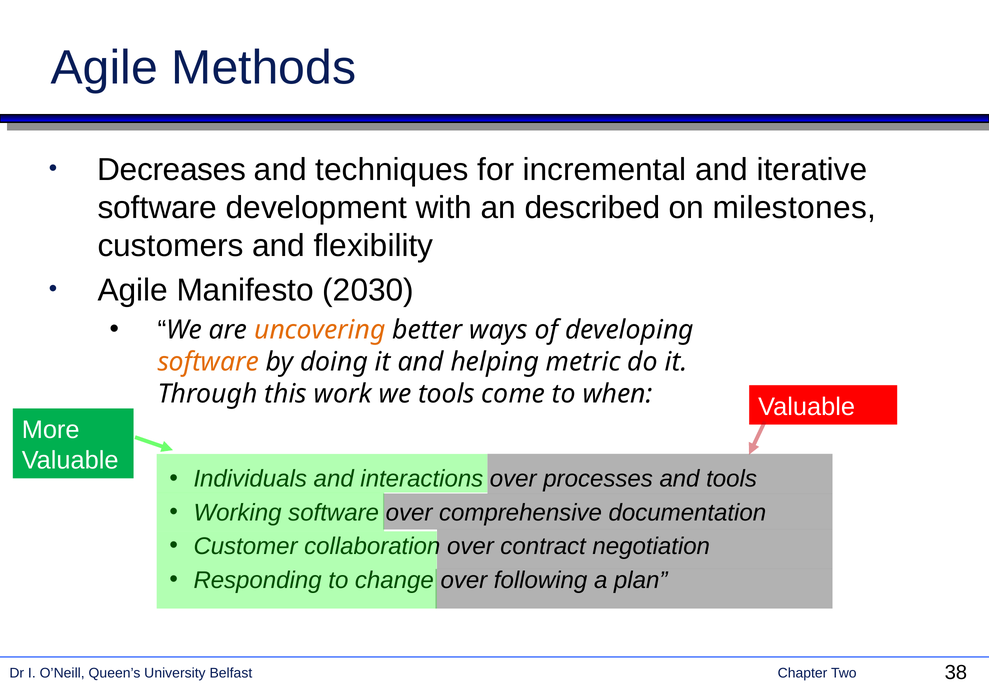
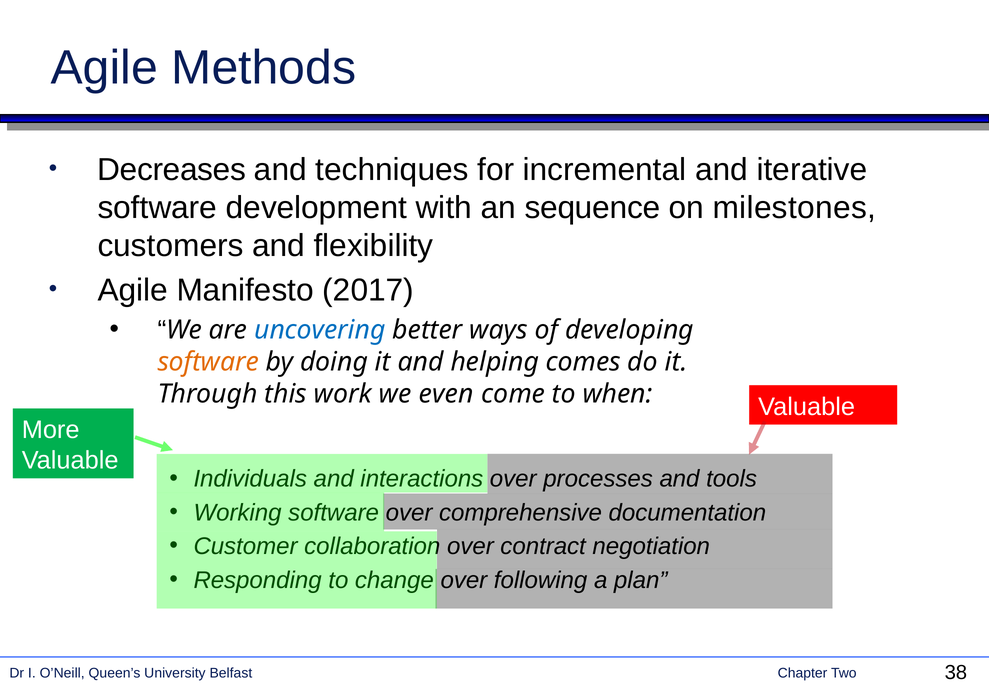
described: described -> sequence (592, 208)
2030: 2030 -> 2017 (368, 290)
uncovering colour: orange -> blue (320, 330)
metric: metric -> comes (583, 362)
we tools: tools -> even (446, 394)
